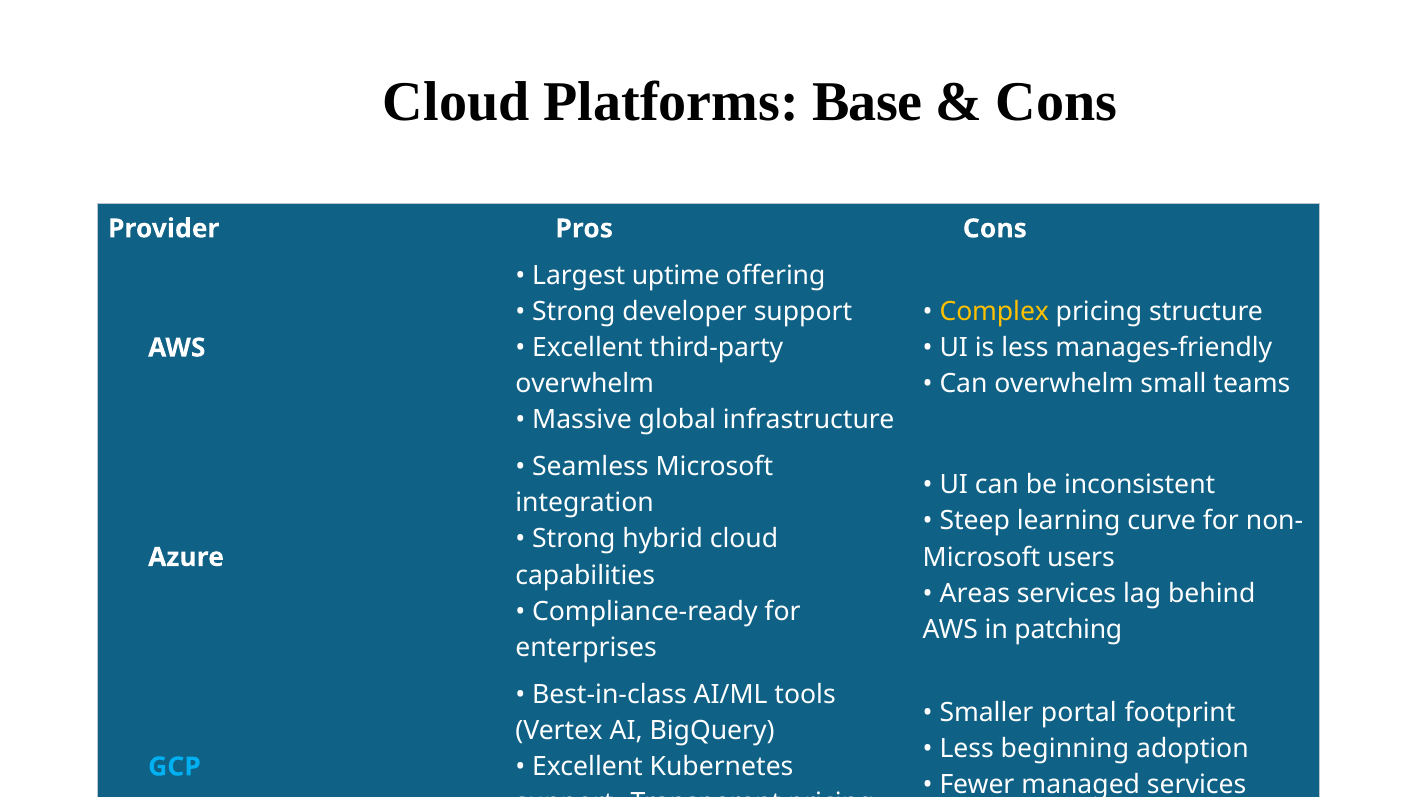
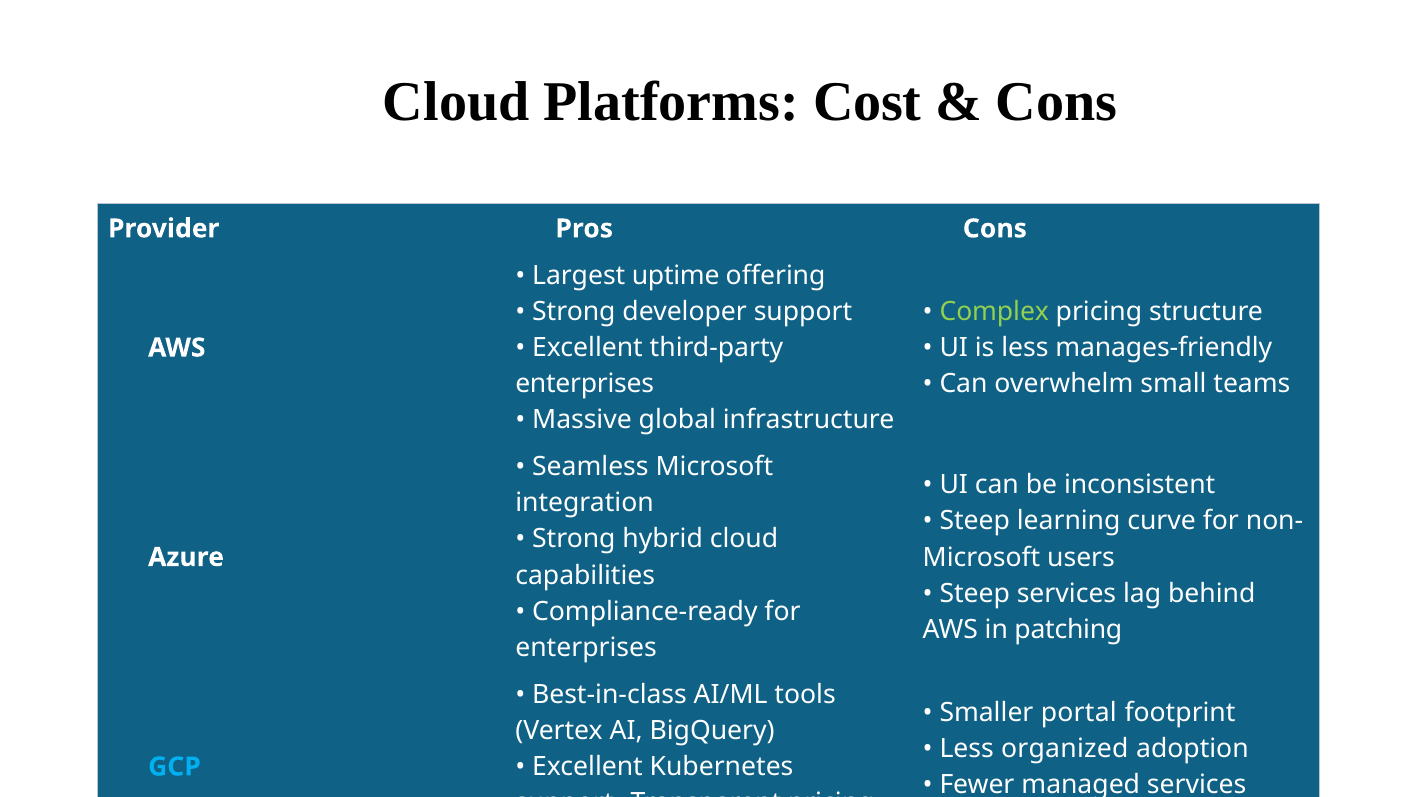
Base: Base -> Cost (867, 102)
Complex colour: yellow -> light green (994, 312)
overwhelm: overwhelm -> enterprises (585, 384)
Areas: Areas -> Steep (975, 593)
beginning: beginning -> organized (1065, 749)
